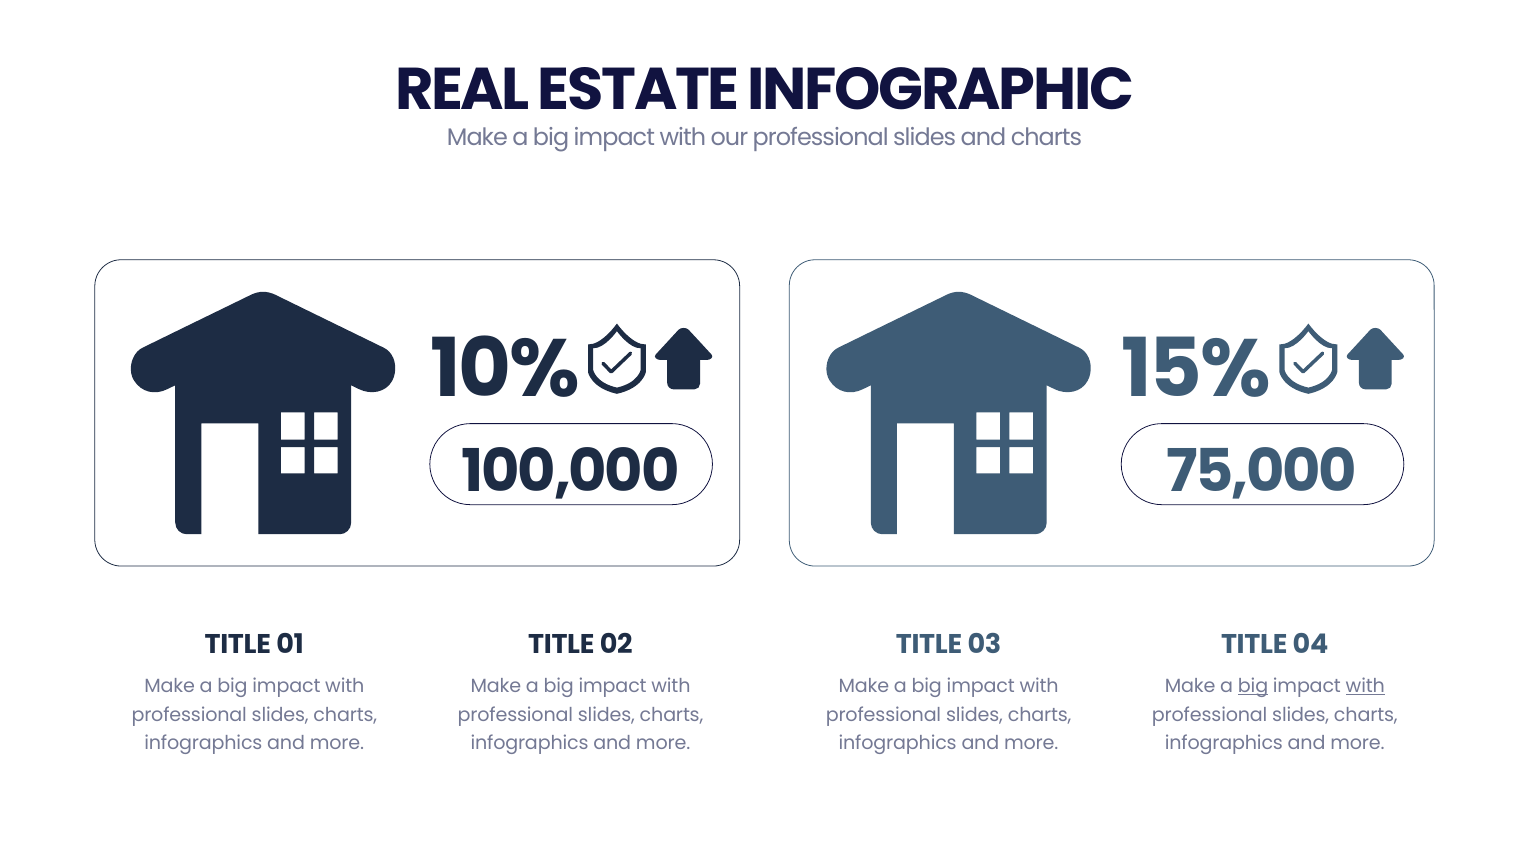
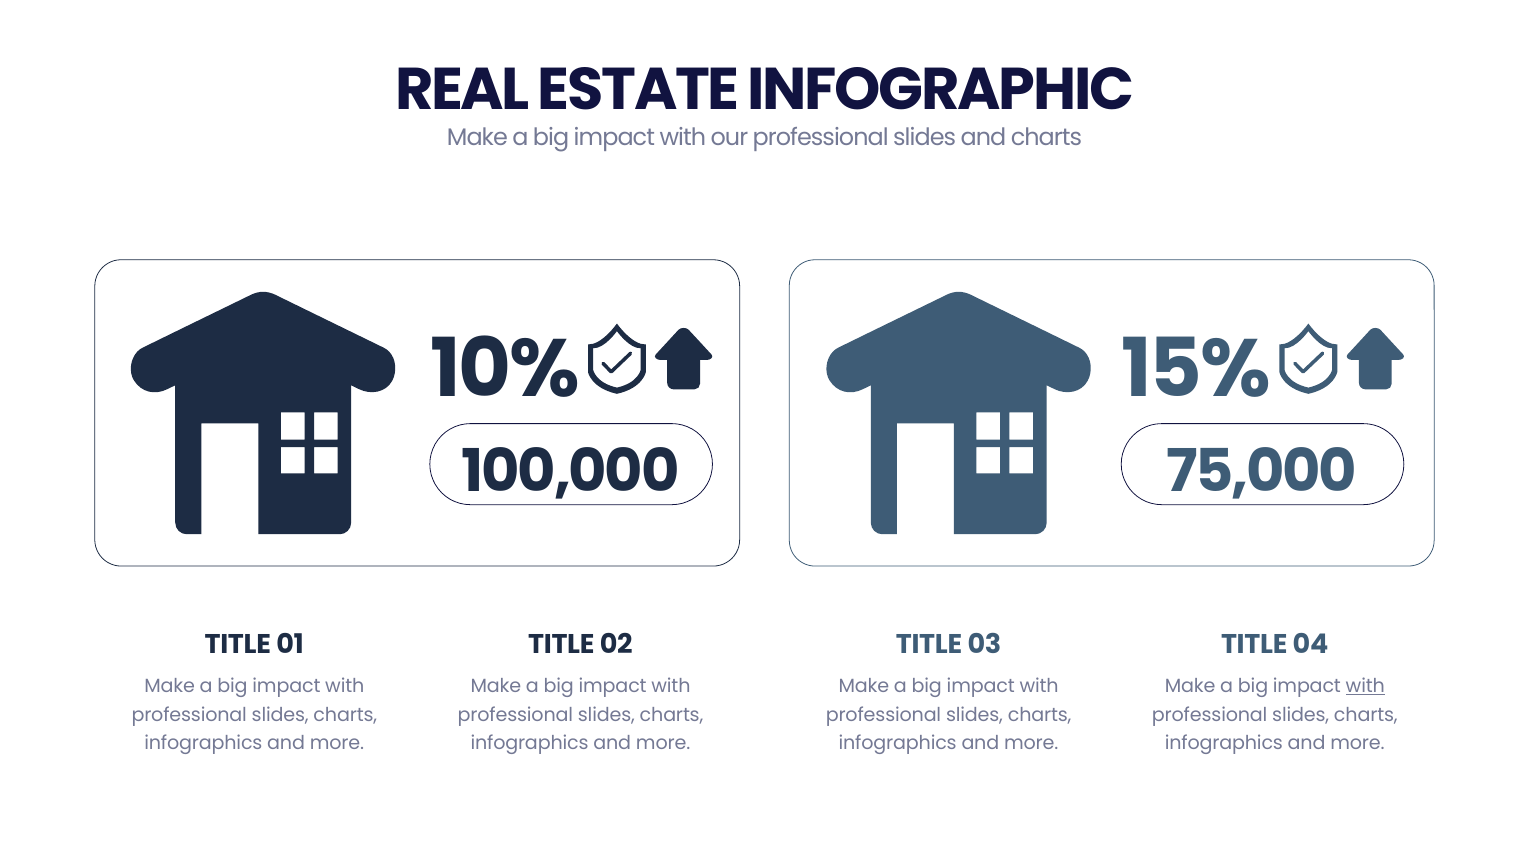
big underline: present -> none (1253, 685)
